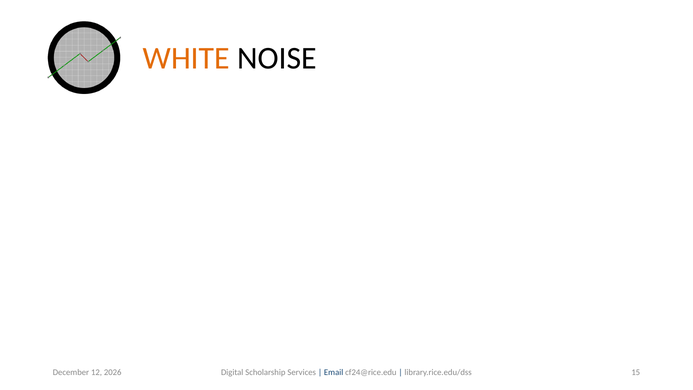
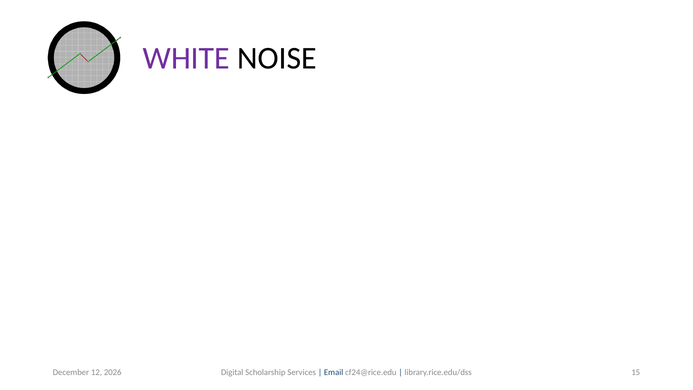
WHITE colour: orange -> purple (186, 58)
